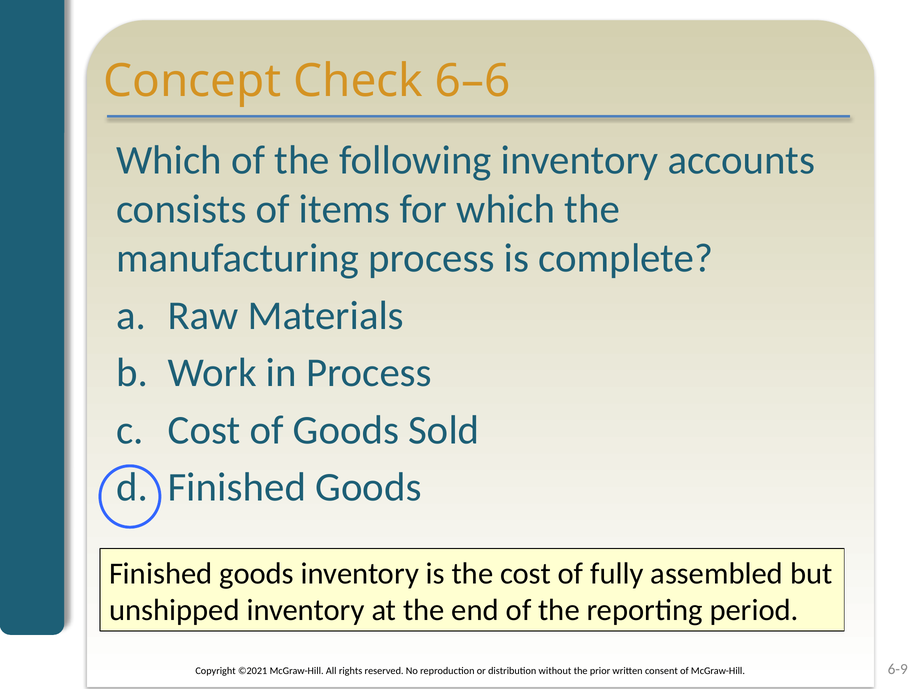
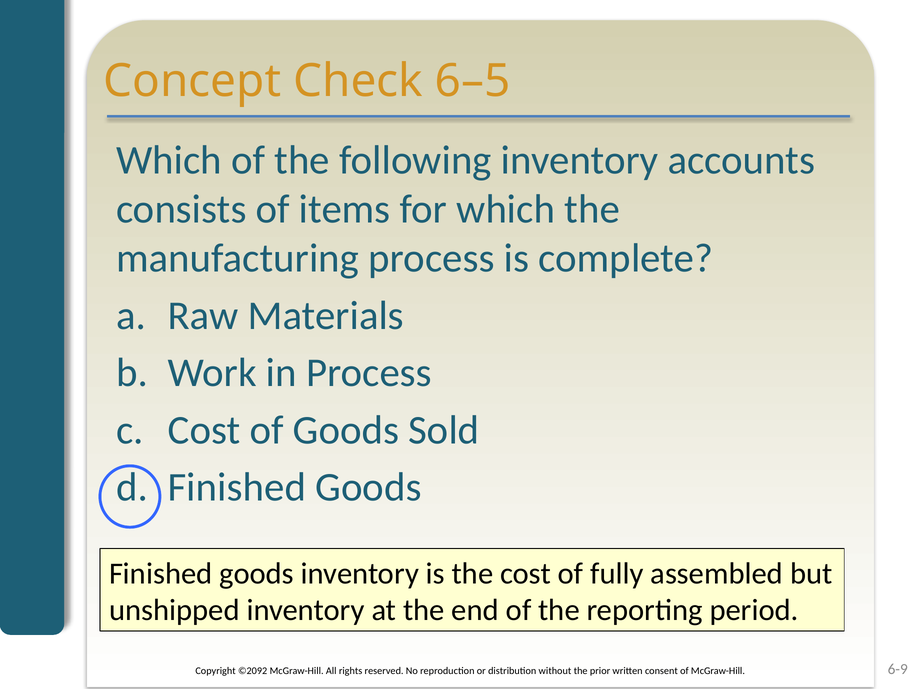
6–6: 6–6 -> 6–5 (473, 81)
©2021: ©2021 -> ©2092 (253, 671)
